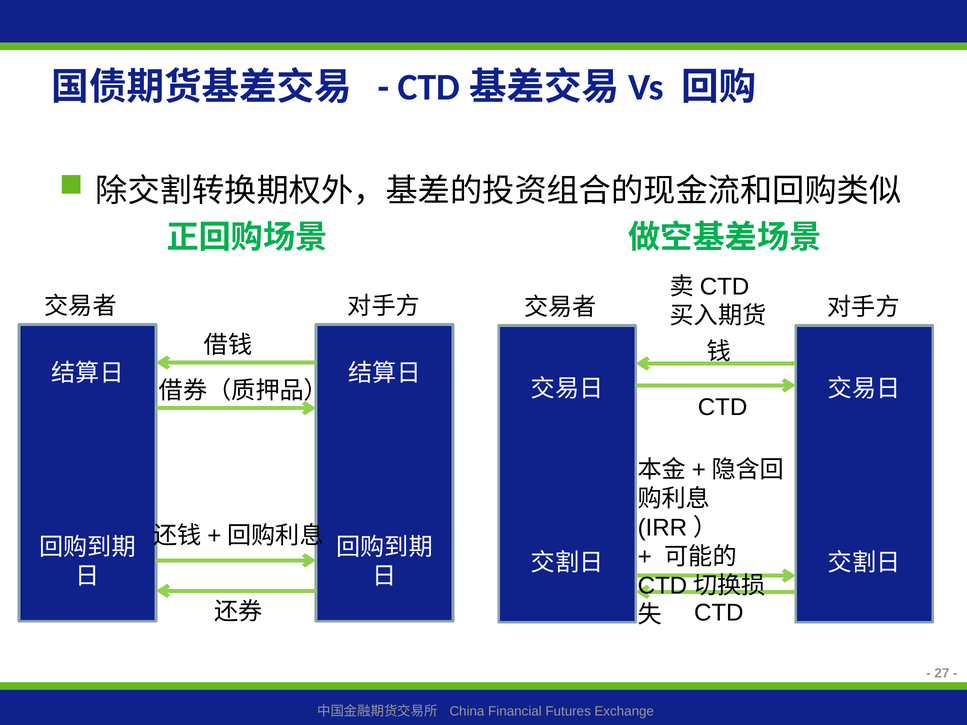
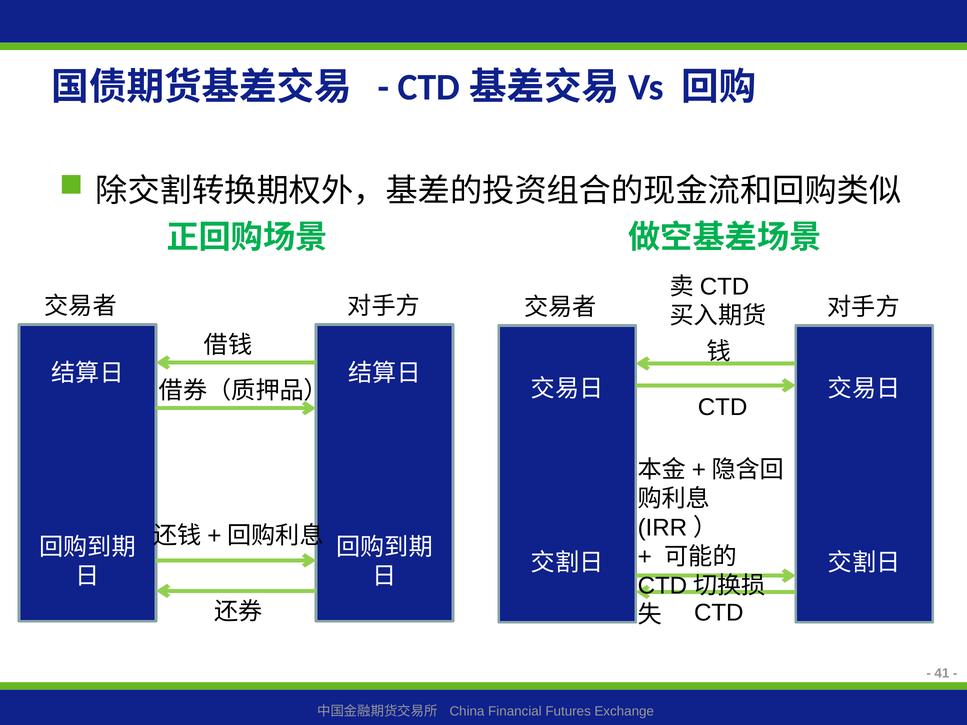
27: 27 -> 41 (942, 673)
